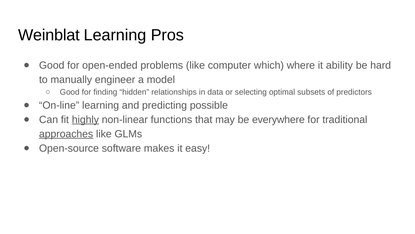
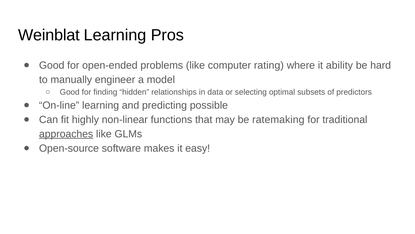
which: which -> rating (269, 65)
highly underline: present -> none (85, 119)
everywhere: everywhere -> ratemaking (278, 119)
